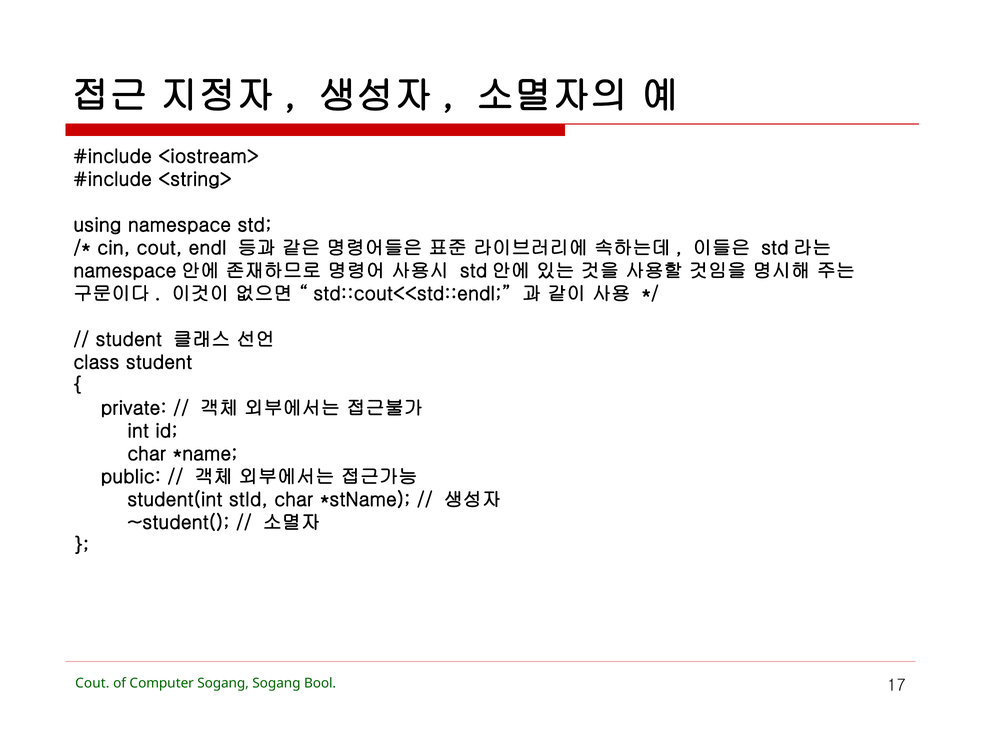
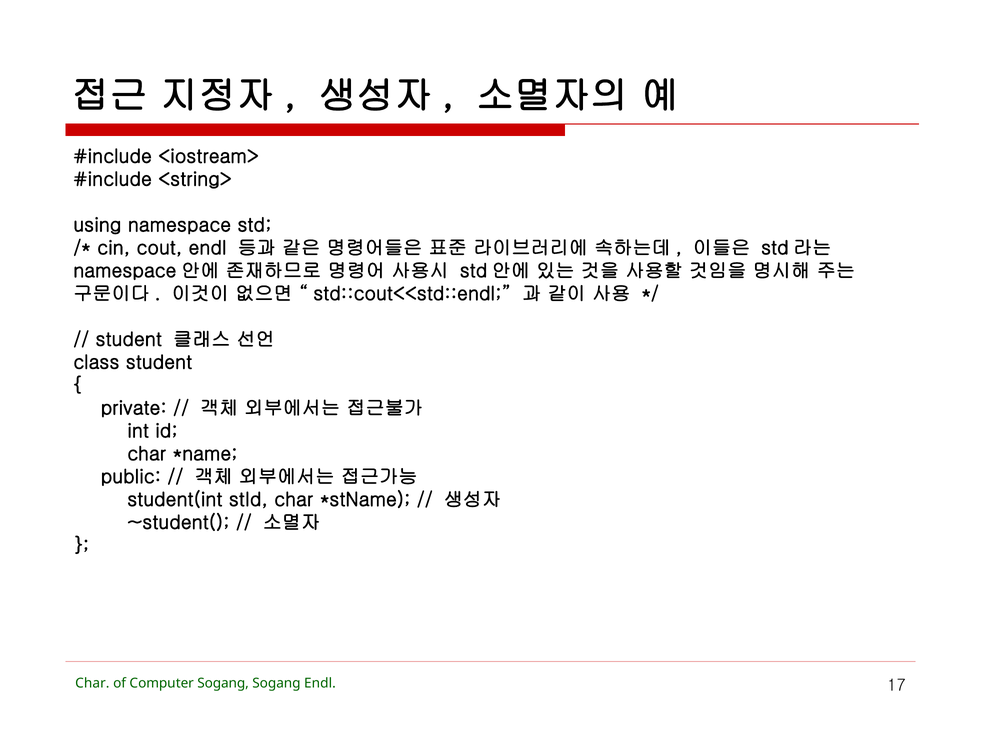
Cout: Cout -> Char (92, 684)
Sogang Bool: Bool -> Endl (320, 684)
